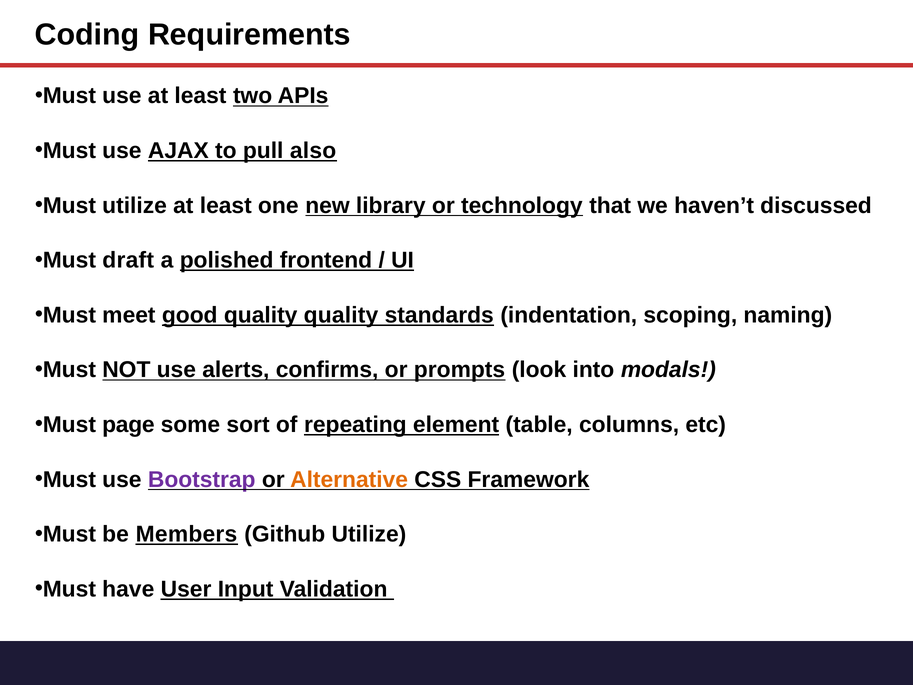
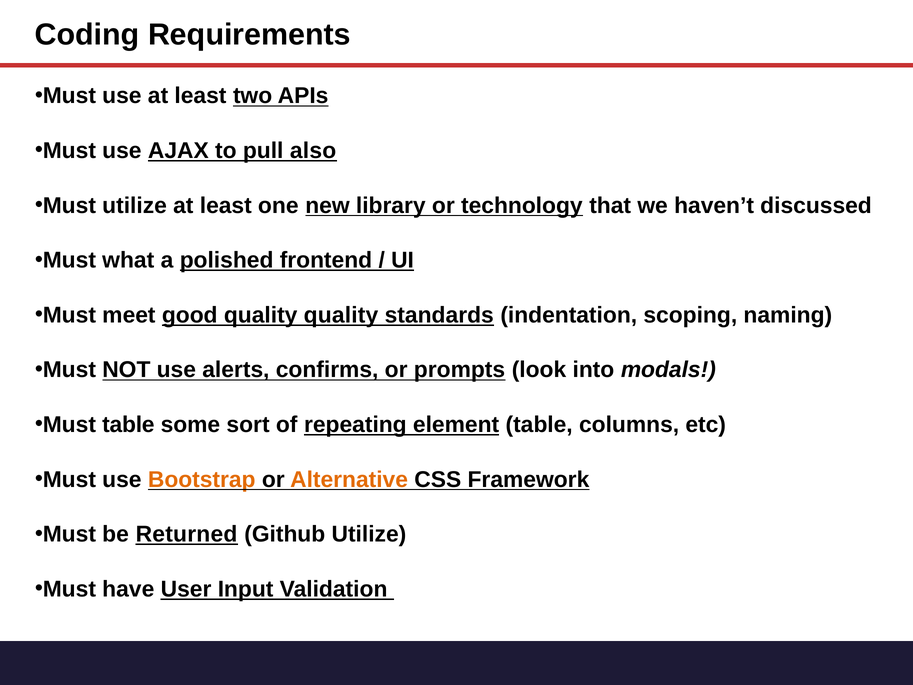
draft: draft -> what (128, 260)
Must page: page -> table (128, 425)
Bootstrap colour: purple -> orange (202, 479)
Members: Members -> Returned (187, 534)
